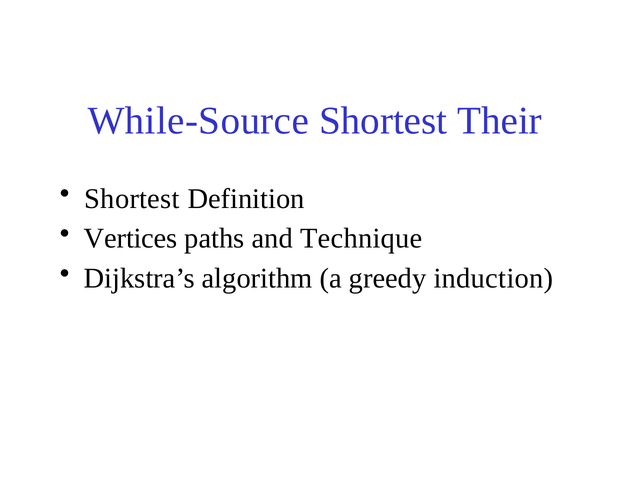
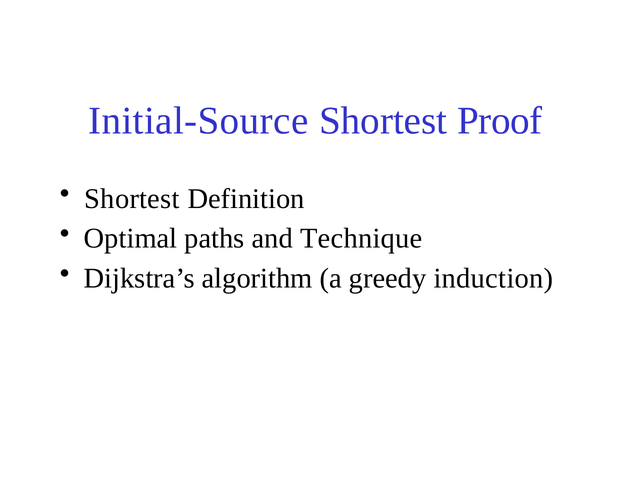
While-Source: While-Source -> Initial-Source (198, 121)
Their: Their -> Proof (500, 121)
Vertices: Vertices -> Optimal (131, 238)
